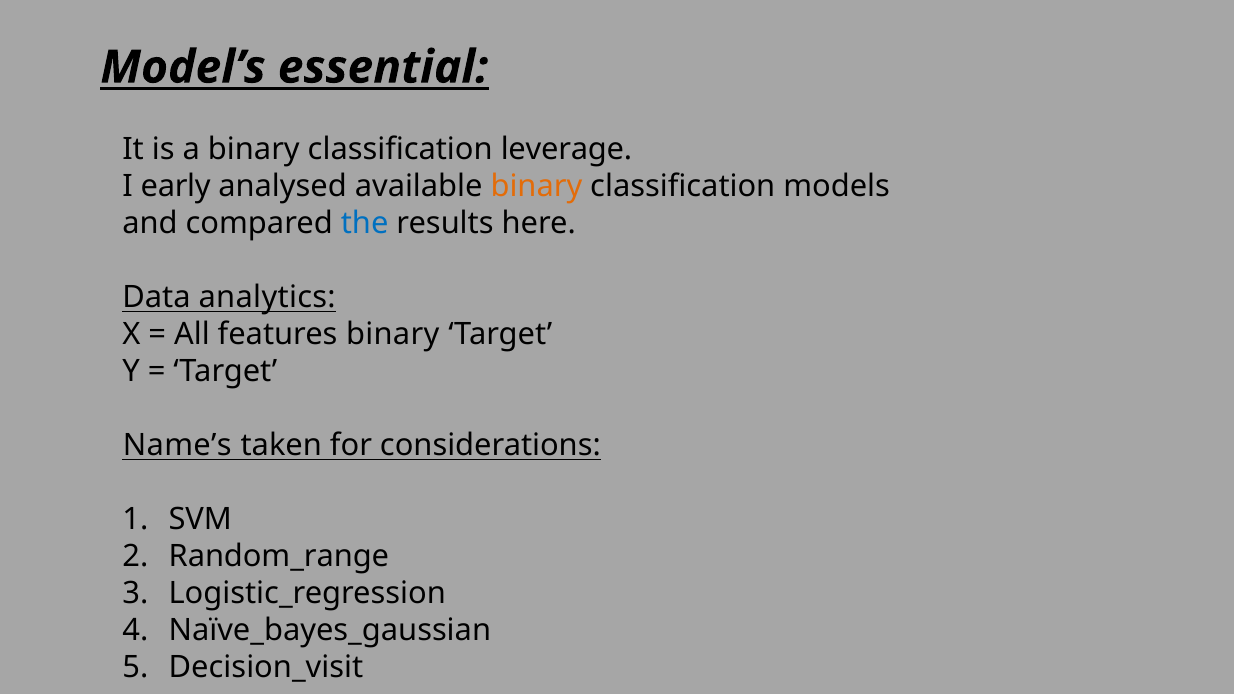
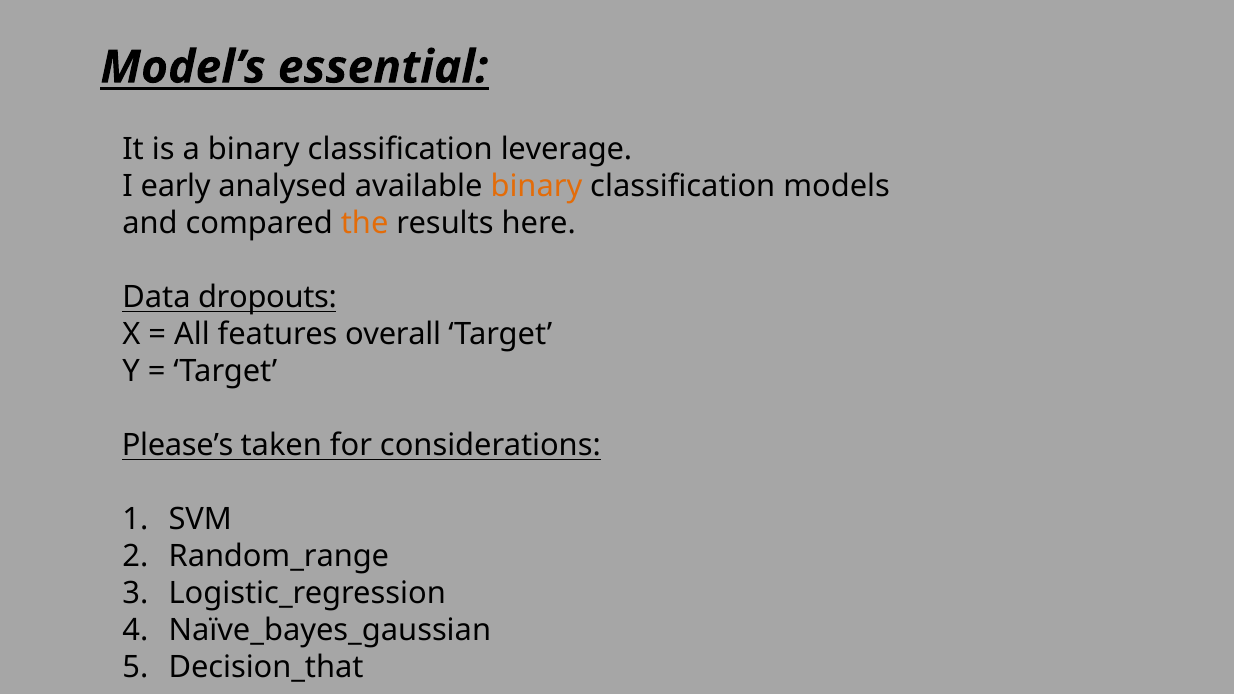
the colour: blue -> orange (365, 223)
analytics: analytics -> dropouts (268, 297)
features binary: binary -> overall (393, 334)
Name’s: Name’s -> Please’s (178, 445)
Decision_visit: Decision_visit -> Decision_that (266, 668)
